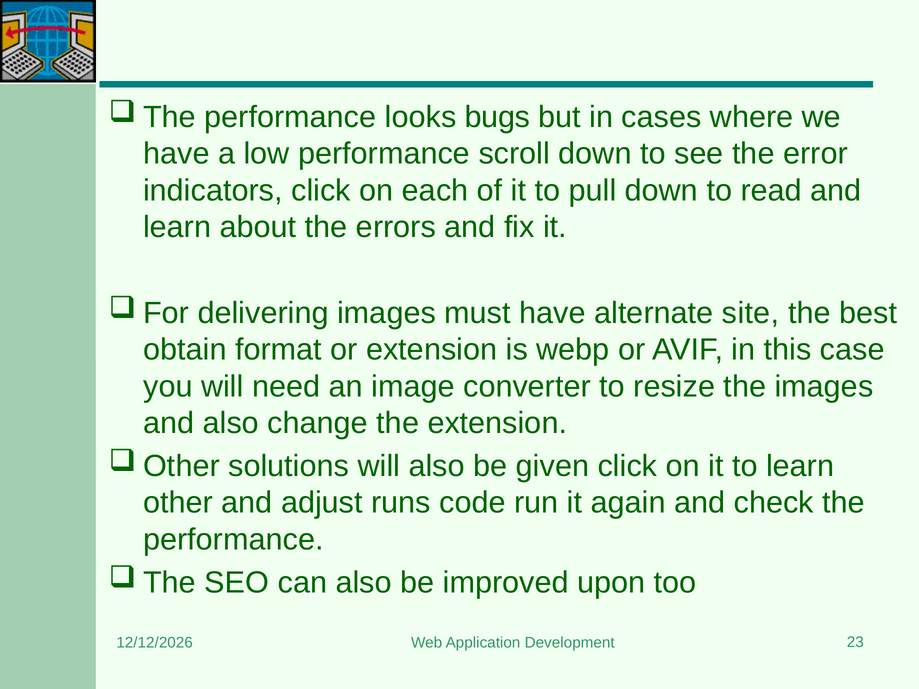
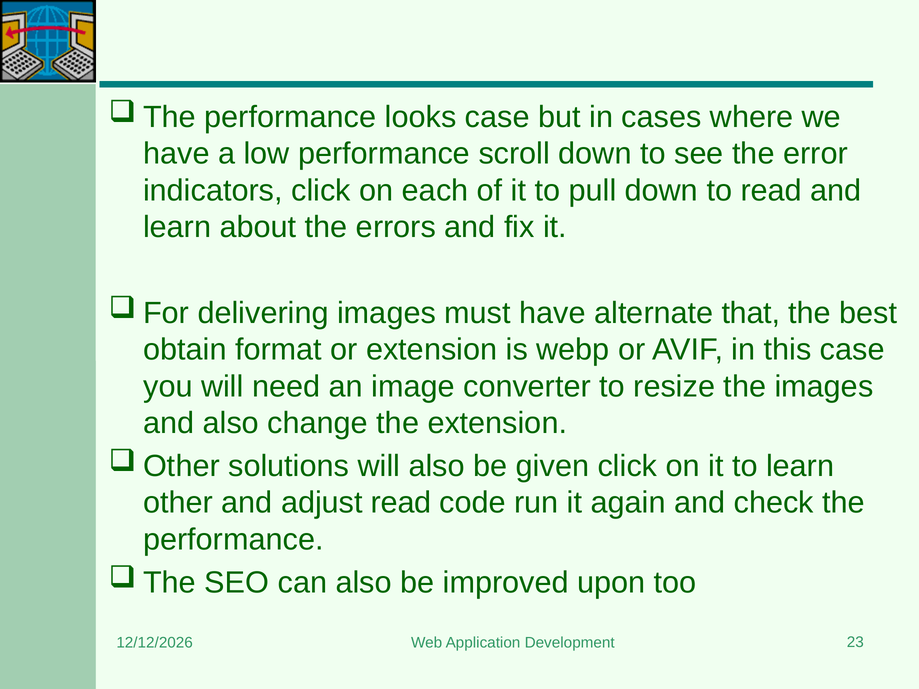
looks bugs: bugs -> case (497, 117)
site: site -> that (751, 313)
adjust runs: runs -> read (401, 503)
